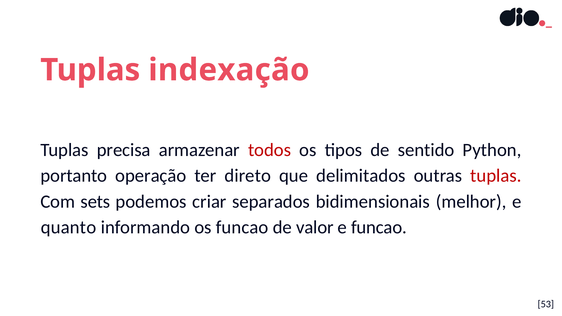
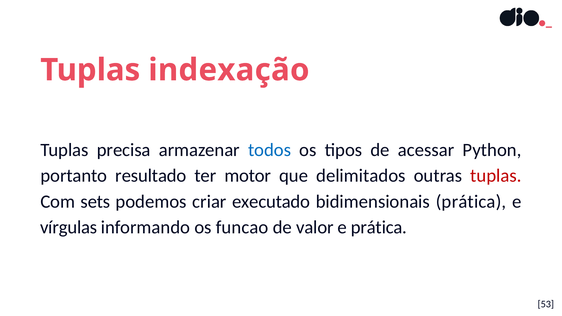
todos colour: red -> blue (270, 150)
sentido: sentido -> acessar (426, 150)
operação: operação -> resultado (151, 176)
direto: direto -> motor (248, 176)
separados: separados -> executado (271, 202)
bidimensionais melhor: melhor -> prática (471, 202)
quanto: quanto -> vírgulas (69, 228)
e funcao: funcao -> prática (379, 228)
